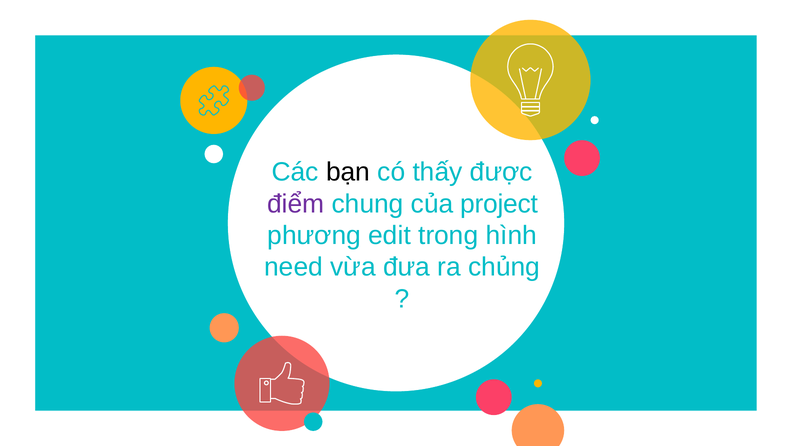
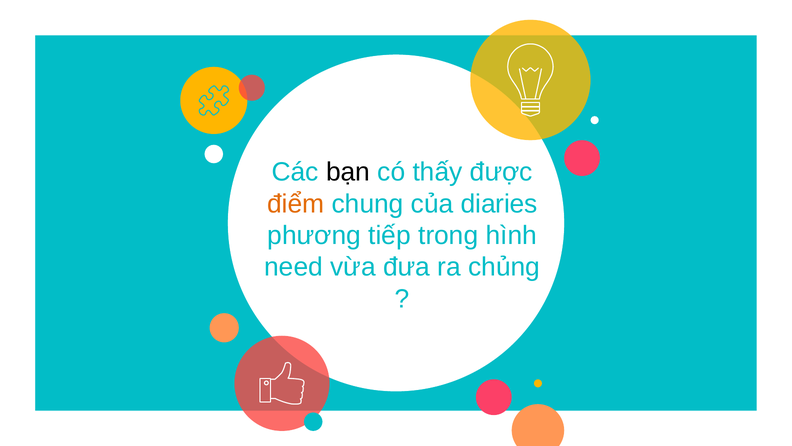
điểm colour: purple -> orange (296, 204)
project: project -> diaries (499, 204)
edit: edit -> tiếp (390, 235)
